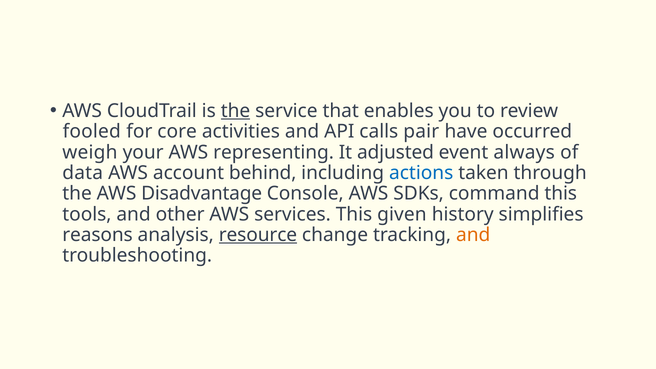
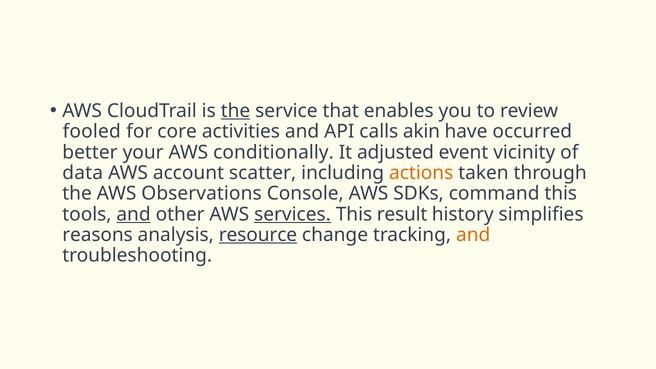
pair: pair -> akin (421, 132)
weigh: weigh -> better (90, 152)
representing: representing -> conditionally (274, 152)
always: always -> vicinity (524, 152)
behind: behind -> scatter (263, 173)
actions colour: blue -> orange (421, 173)
Disadvantage: Disadvantage -> Observations (202, 194)
and underline: none -> present (134, 214)
services underline: none -> present (293, 214)
given: given -> result (402, 214)
